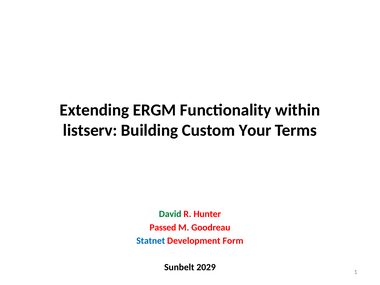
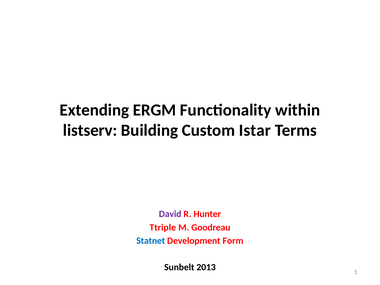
Your: Your -> Istar (255, 130)
David colour: green -> purple (170, 214)
Passed: Passed -> Ttriple (163, 227)
2029: 2029 -> 2013 (206, 267)
